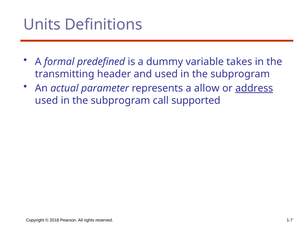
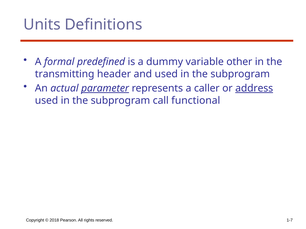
takes: takes -> other (239, 62)
parameter underline: none -> present (105, 88)
allow: allow -> caller (207, 88)
supported: supported -> functional (196, 101)
